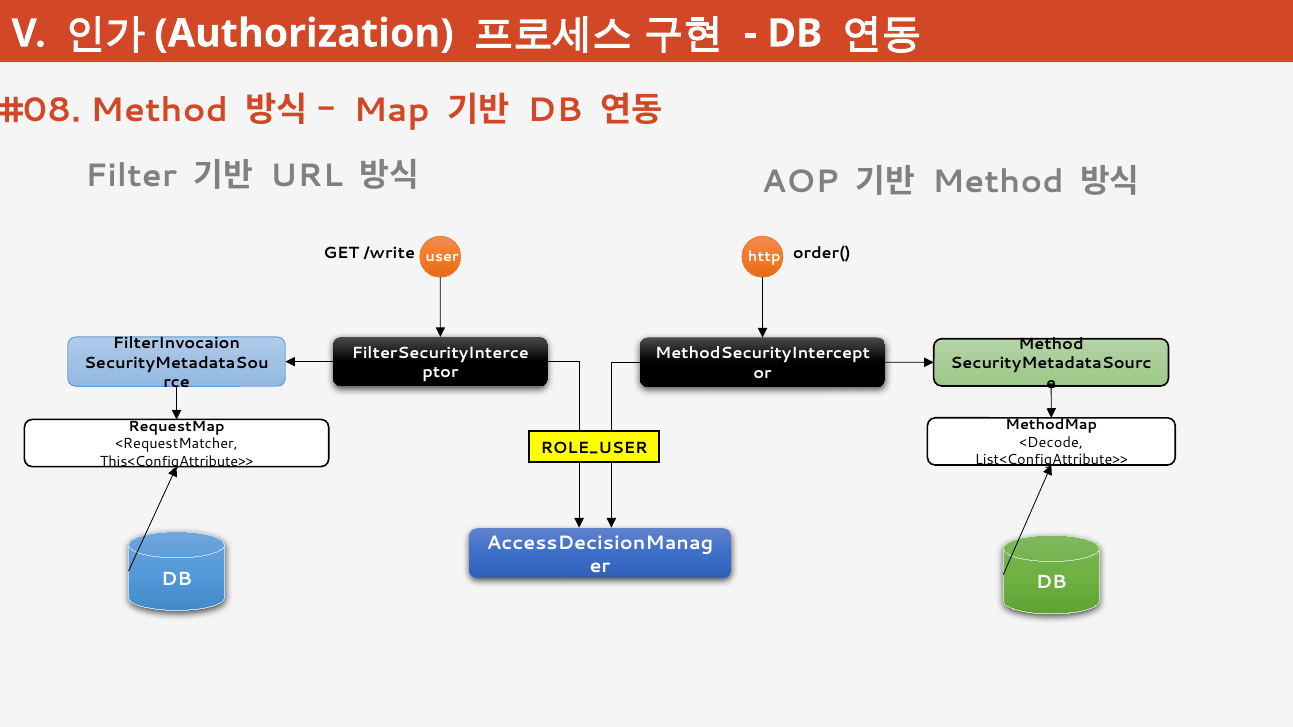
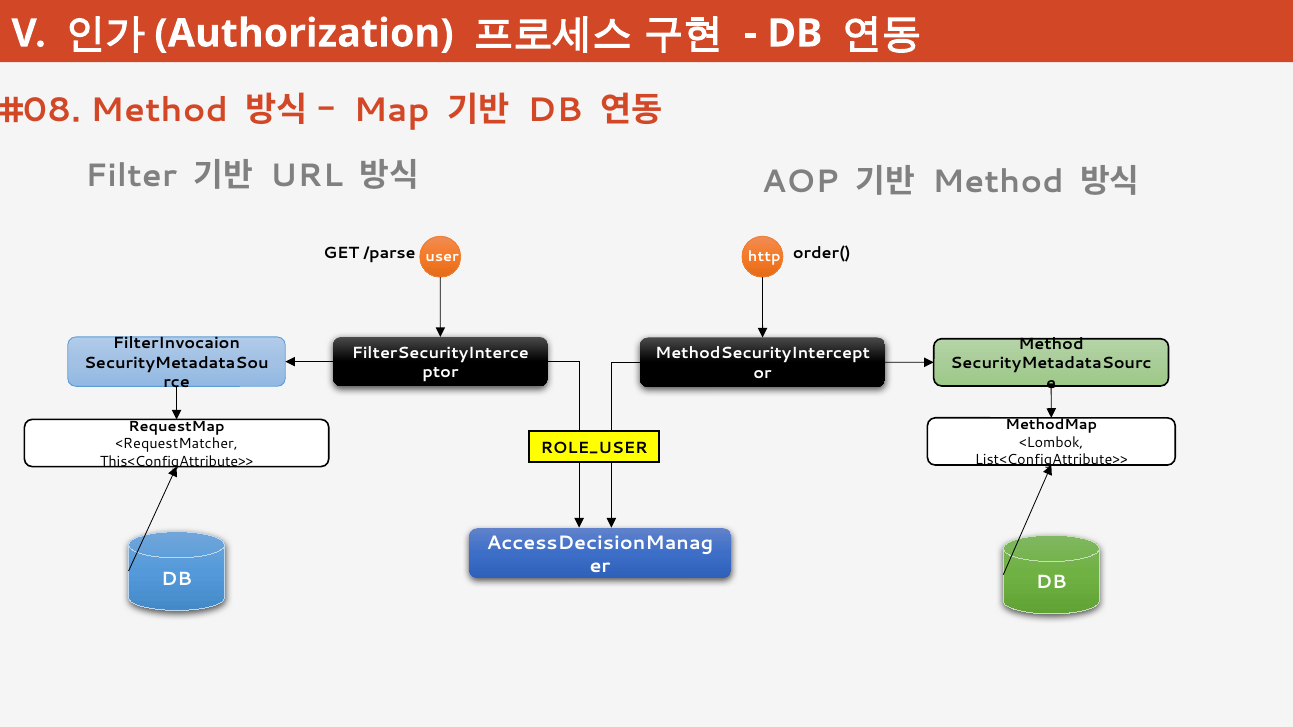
/write: /write -> /parse (390, 253)
<Decode: <Decode -> <Lombok (1051, 443)
